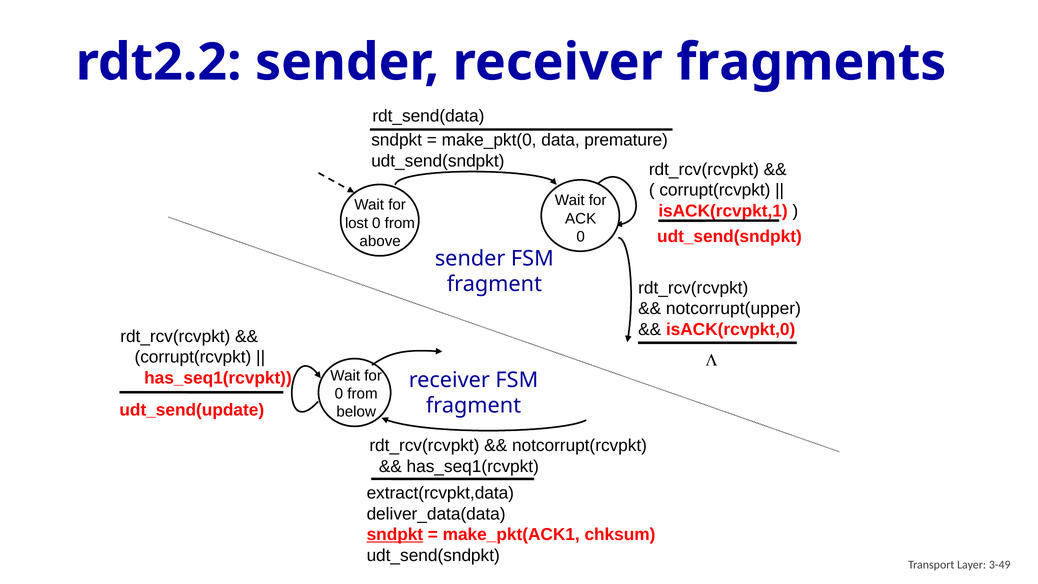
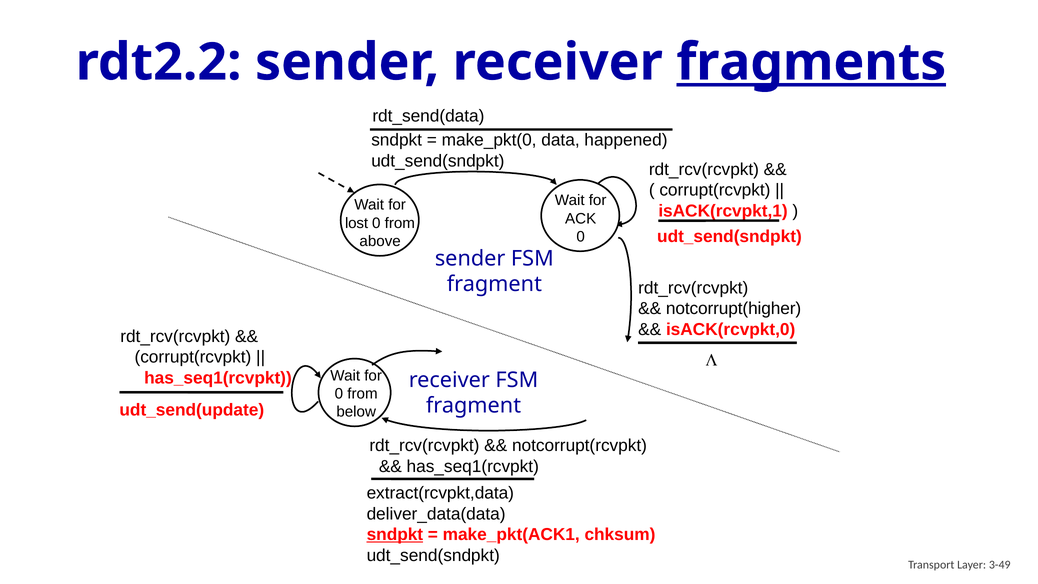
fragments underline: none -> present (811, 62)
premature: premature -> happened (626, 140)
notcorrupt(upper: notcorrupt(upper -> notcorrupt(higher (734, 309)
